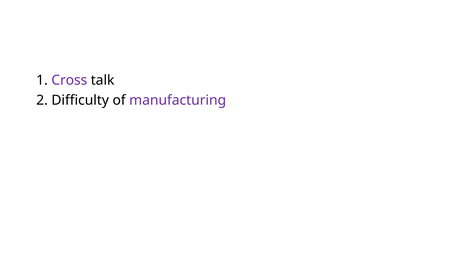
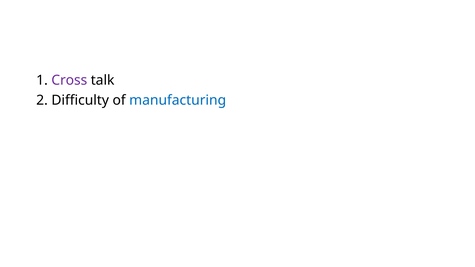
manufacturing colour: purple -> blue (178, 100)
